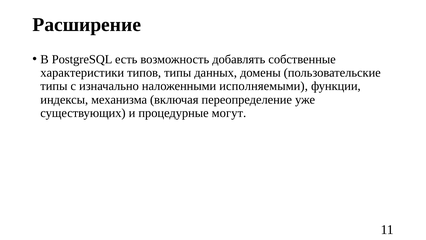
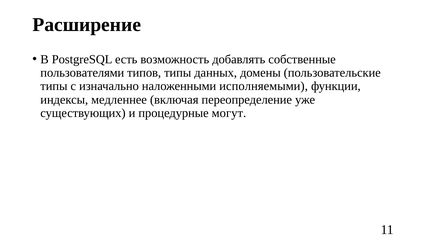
характеристики: характеристики -> пользователями (82, 73)
механизма: механизма -> медленнее (119, 100)
